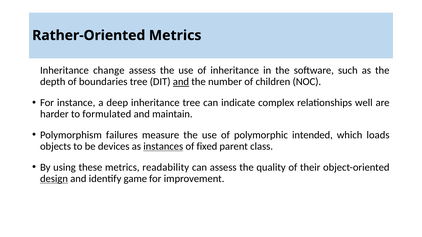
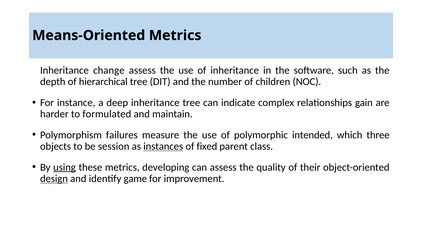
Rather-Oriented: Rather-Oriented -> Means-Oriented (89, 35)
boundaries: boundaries -> hierarchical (103, 82)
and underline: present -> none (181, 82)
well: well -> gain (364, 103)
loads: loads -> three (378, 135)
devices: devices -> session (114, 147)
using underline: none -> present (65, 168)
readability: readability -> developing (166, 168)
